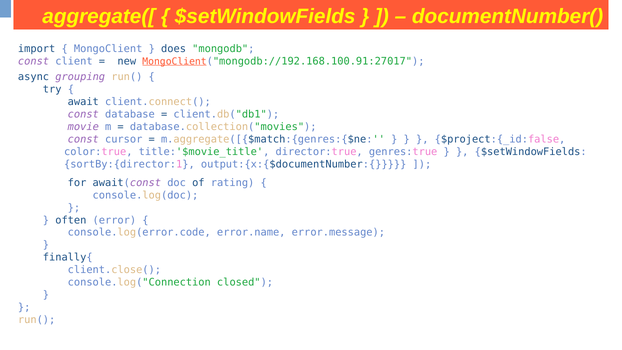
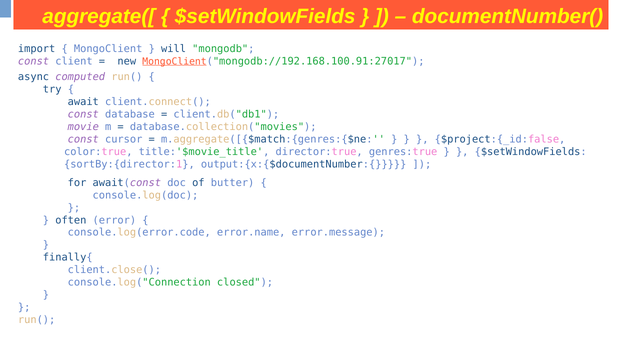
does: does -> will (174, 49)
grouping: grouping -> computed (80, 77)
rating: rating -> butter (233, 183)
